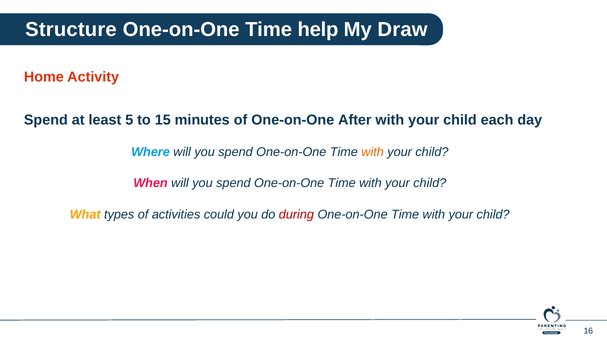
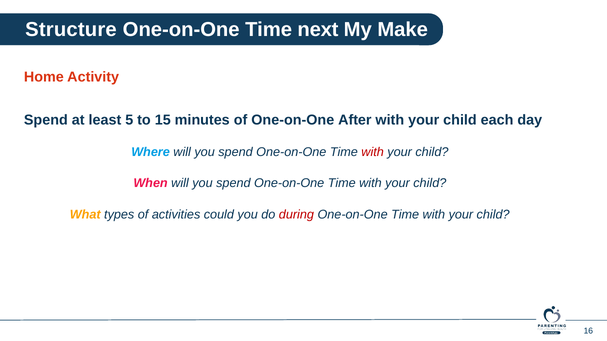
help: help -> next (318, 30)
Draw: Draw -> Make (403, 30)
with colour: orange -> red (373, 152)
